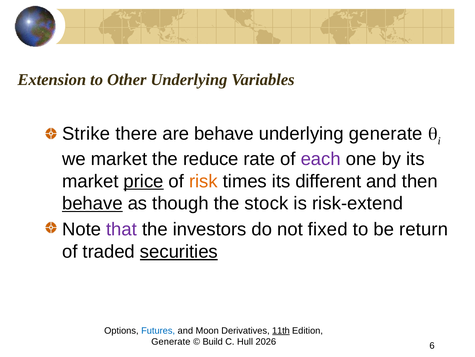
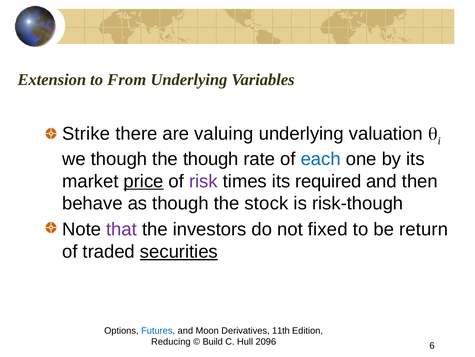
Other: Other -> From (127, 80)
are behave: behave -> valuing (224, 134)
underlying generate: generate -> valuation (386, 134)
we market: market -> though (119, 159)
the reduce: reduce -> though (211, 159)
each colour: purple -> blue (321, 159)
risk colour: orange -> purple (203, 181)
different: different -> required (328, 181)
behave underline: present -> none (92, 203)
risk-extend: risk-extend -> risk-though (358, 203)
11th underline: present -> none (281, 330)
Generate: Generate -> Reducing (171, 341)
2026: 2026 -> 2096 (266, 341)
